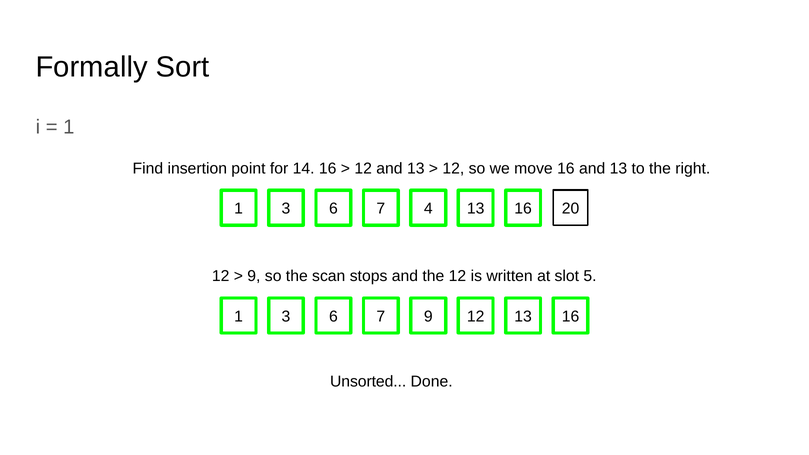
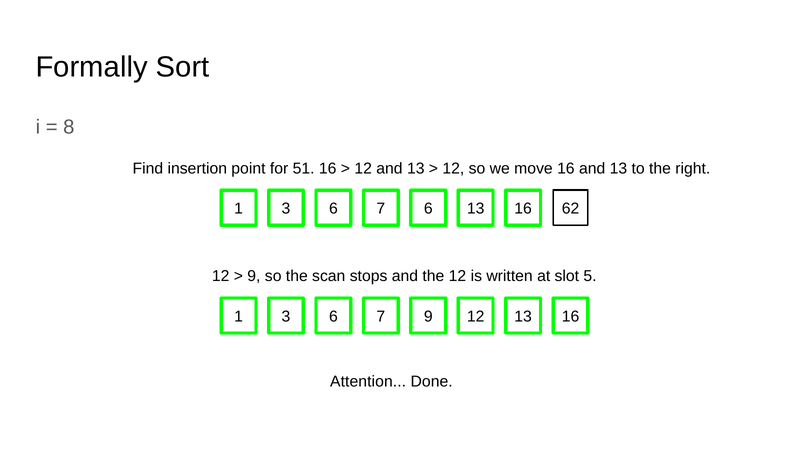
1: 1 -> 8 (69, 127)
14: 14 -> 51 (304, 168)
7 4: 4 -> 6 (428, 209)
20: 20 -> 62 (571, 209)
Unsorted: Unsorted -> Attention (368, 382)
